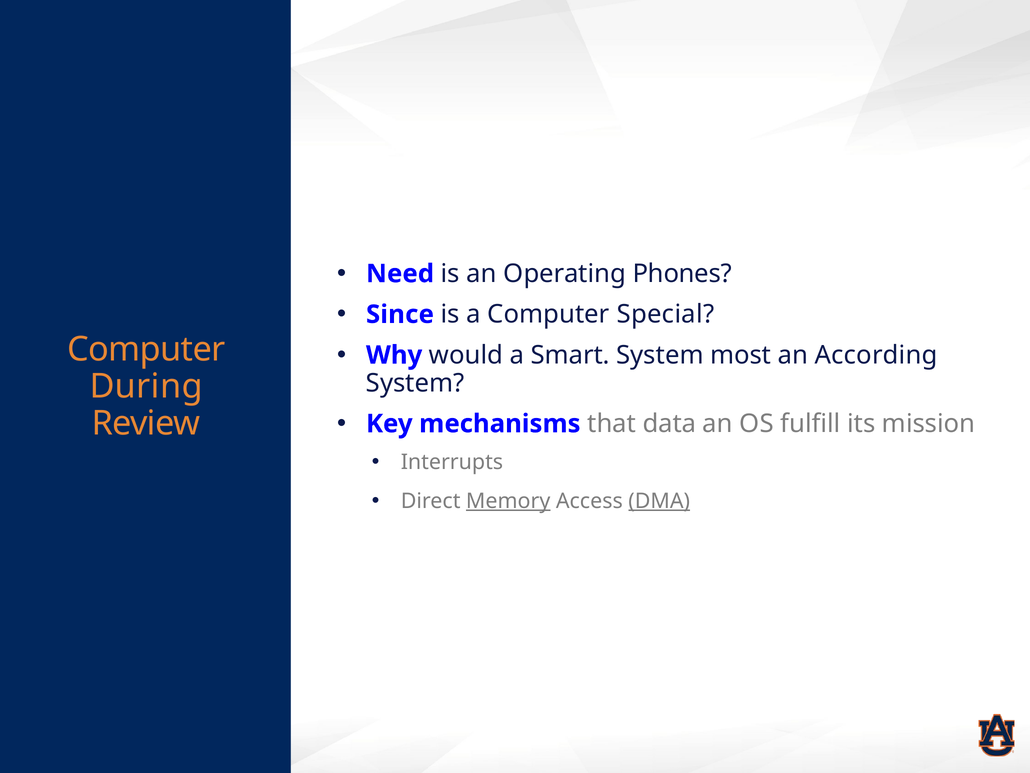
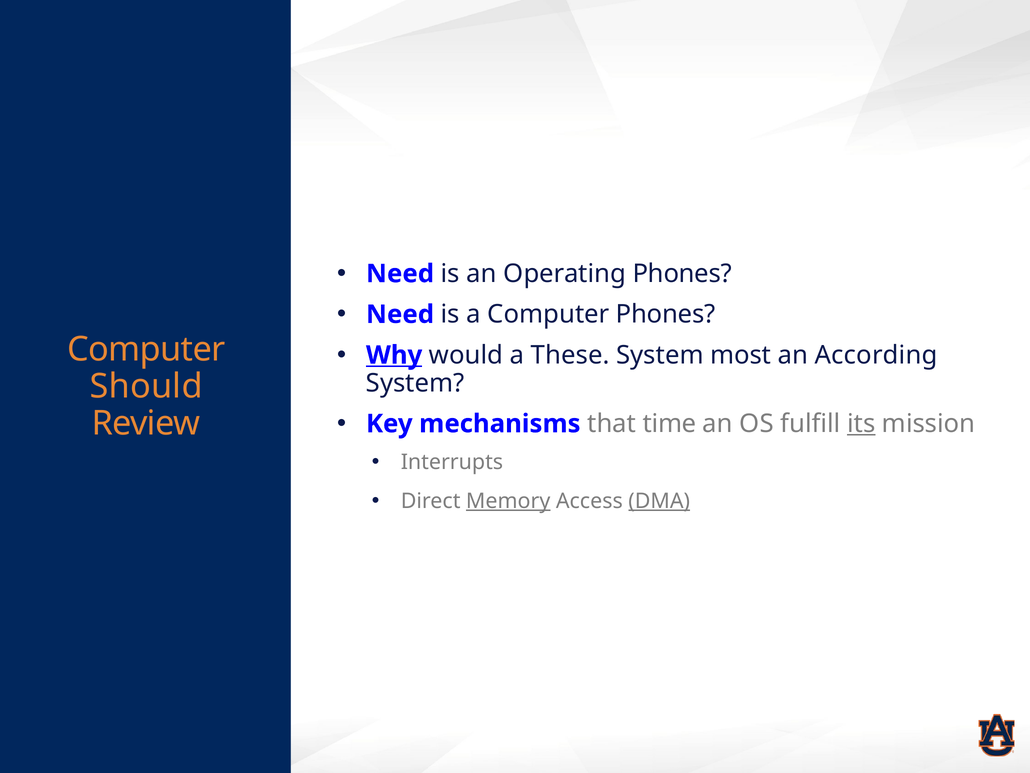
Since: Since -> Need (400, 314)
Computer Special: Special -> Phones (666, 314)
Why underline: none -> present (394, 355)
Smart: Smart -> These (570, 355)
During: During -> Should (146, 386)
data: data -> time (669, 423)
its underline: none -> present (861, 423)
